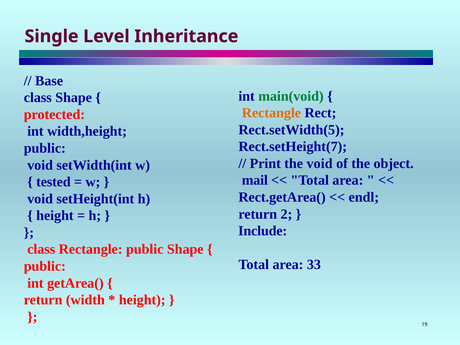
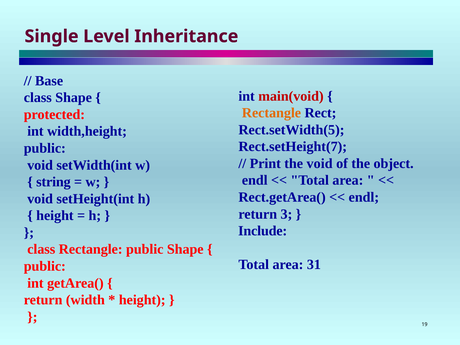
main(void colour: green -> red (291, 96)
mail: mail -> endl (255, 180)
tested: tested -> string (53, 182)
2: 2 -> 3 (286, 214)
33: 33 -> 31 (314, 265)
